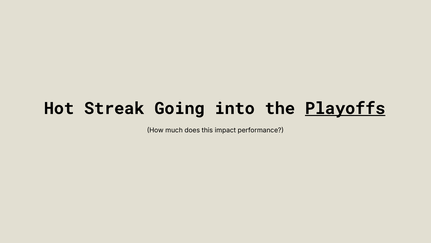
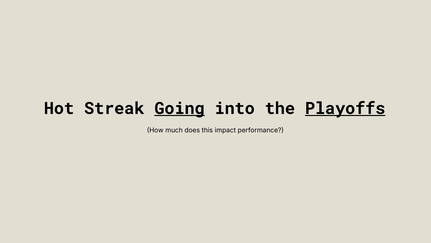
Going underline: none -> present (179, 108)
